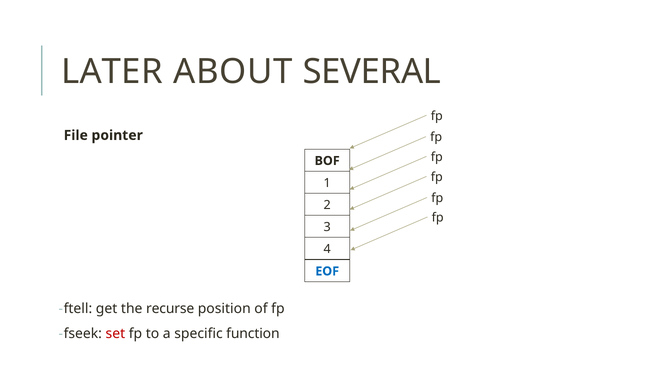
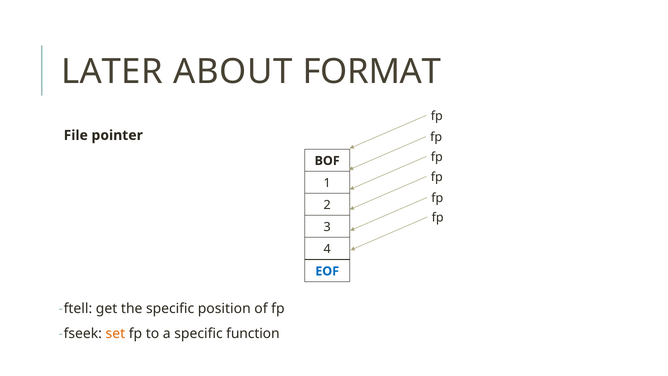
SEVERAL: SEVERAL -> FORMAT (372, 72)
the recurse: recurse -> specific (170, 309)
set colour: red -> orange (115, 333)
